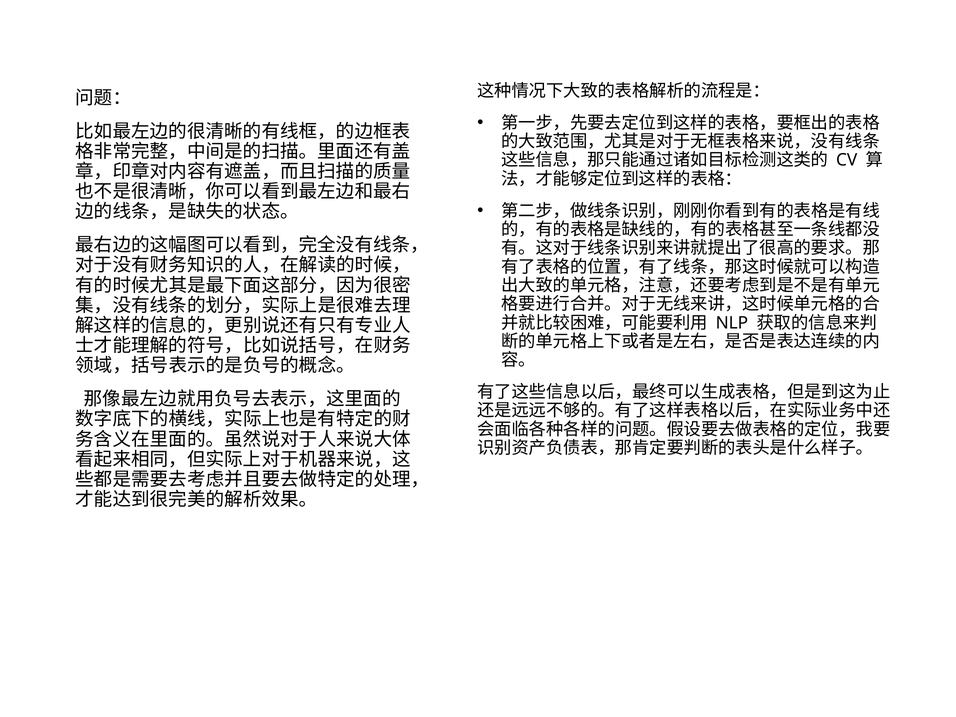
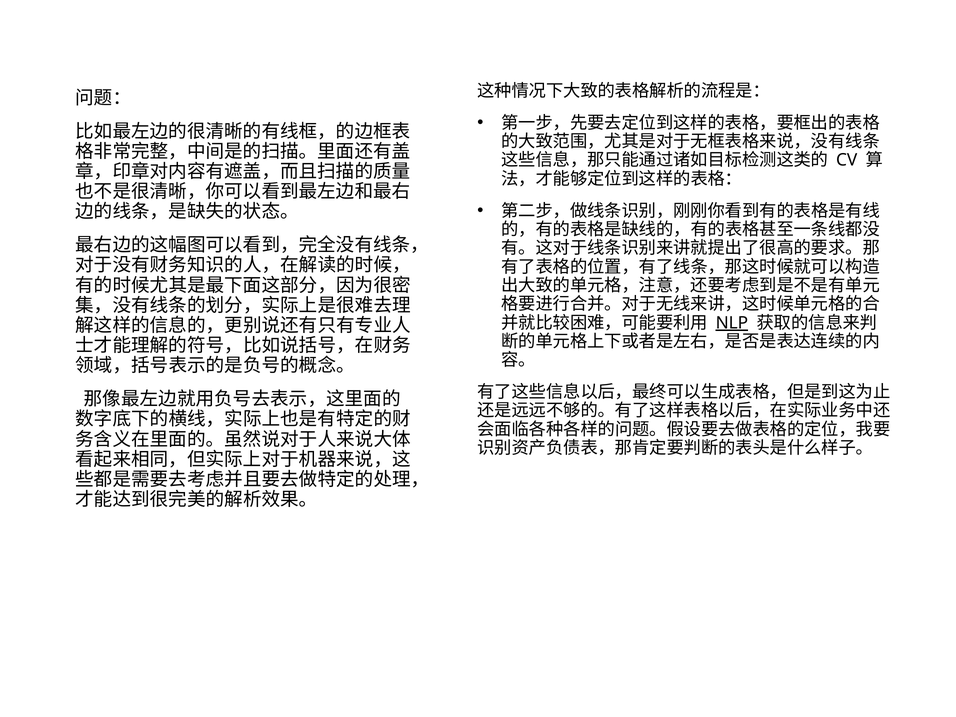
NLP underline: none -> present (732, 323)
